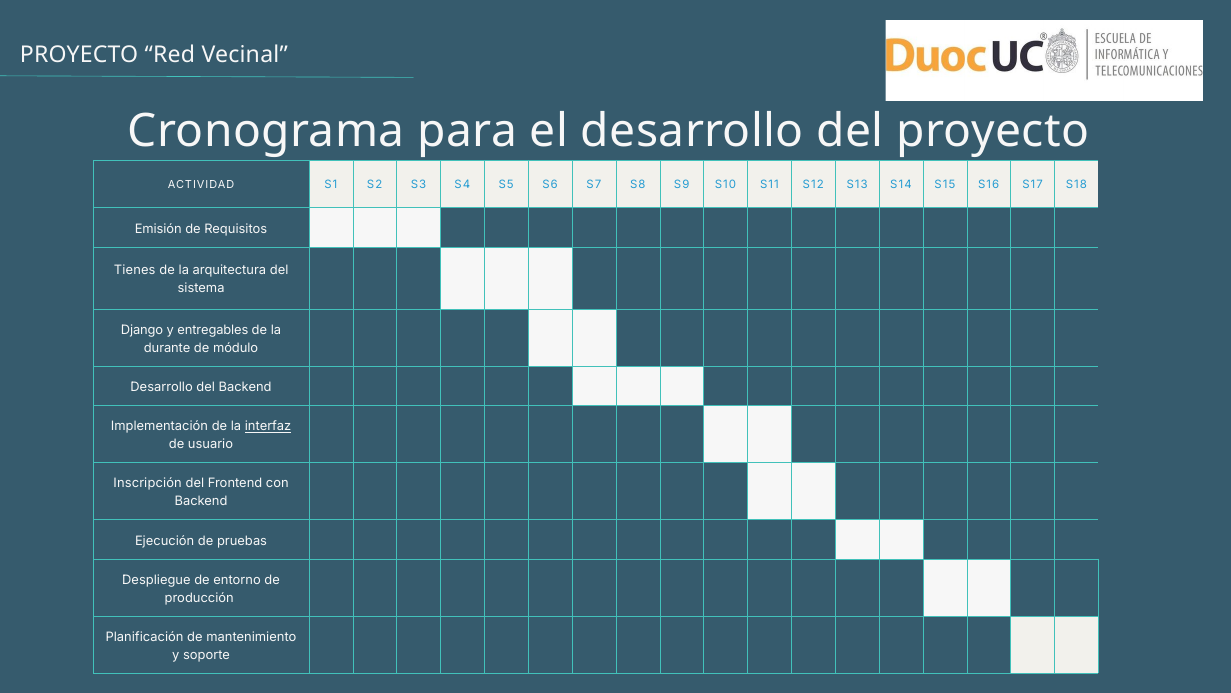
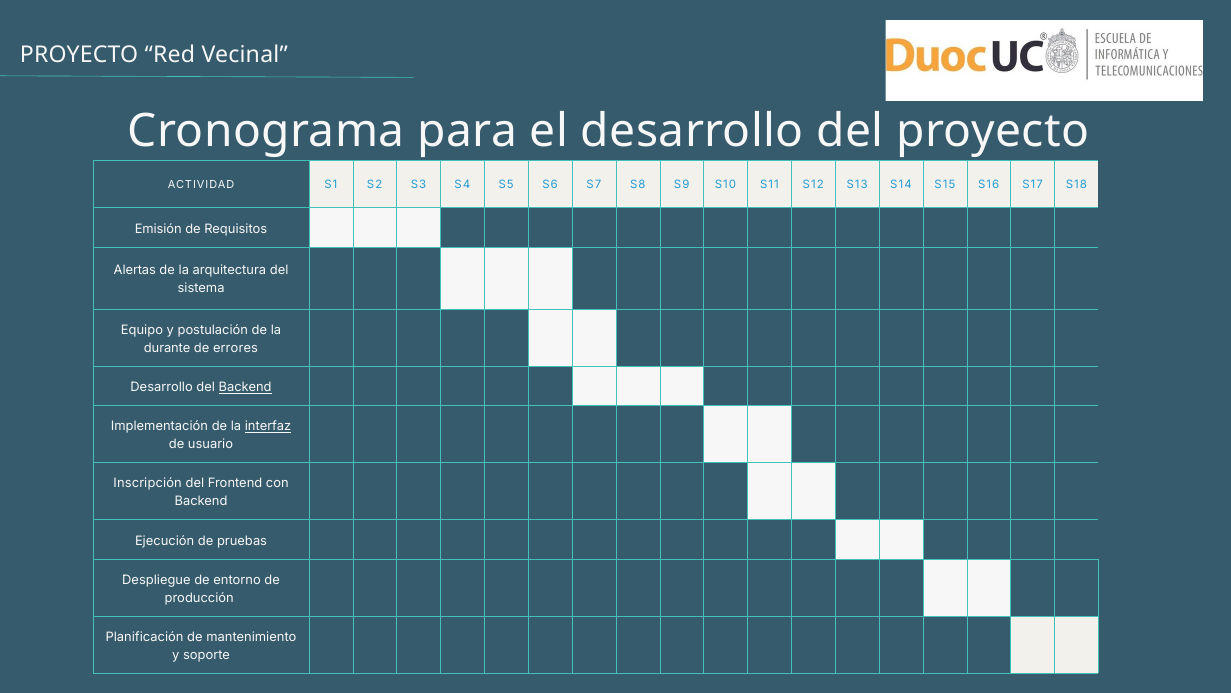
Tienes: Tienes -> Alertas (135, 270)
Django: Django -> Equipo (142, 330)
entregables: entregables -> postulación (213, 330)
módulo: módulo -> errores (236, 348)
Backend underline: none -> present (245, 387)
